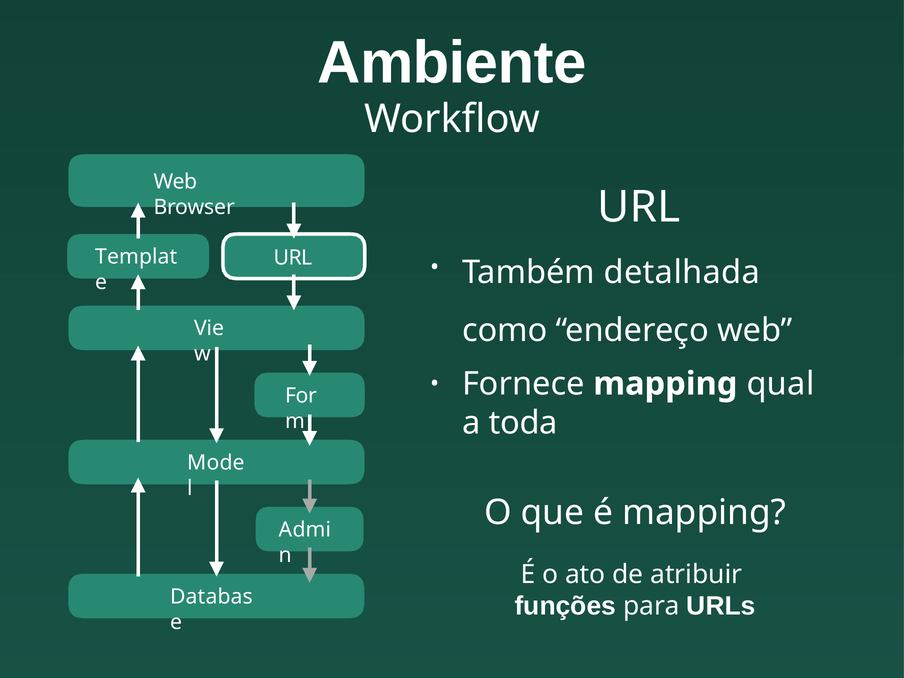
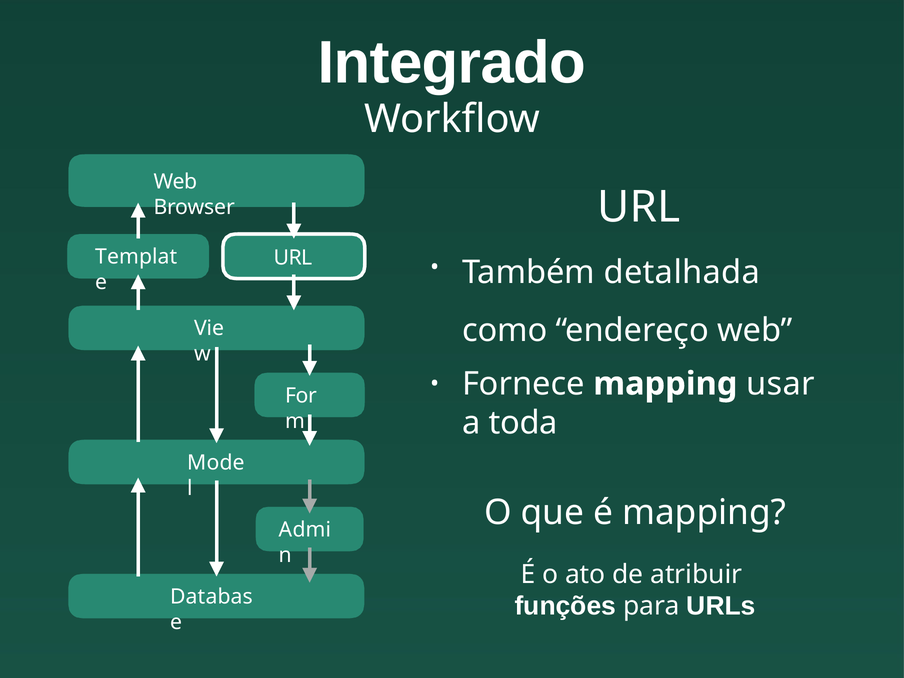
Ambiente: Ambiente -> Integrado (452, 63)
qual: qual -> usar (781, 384)
